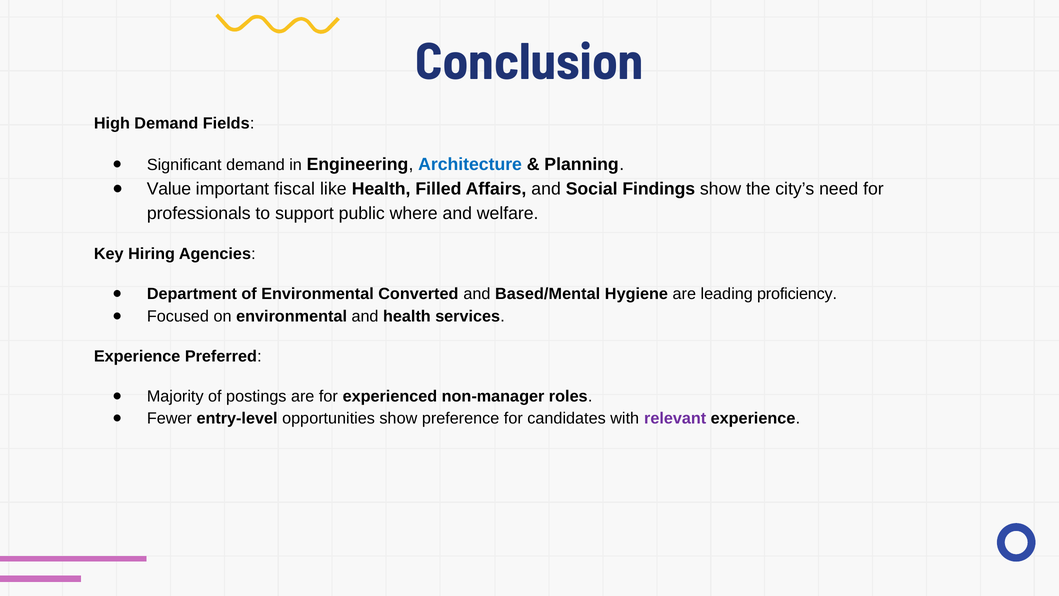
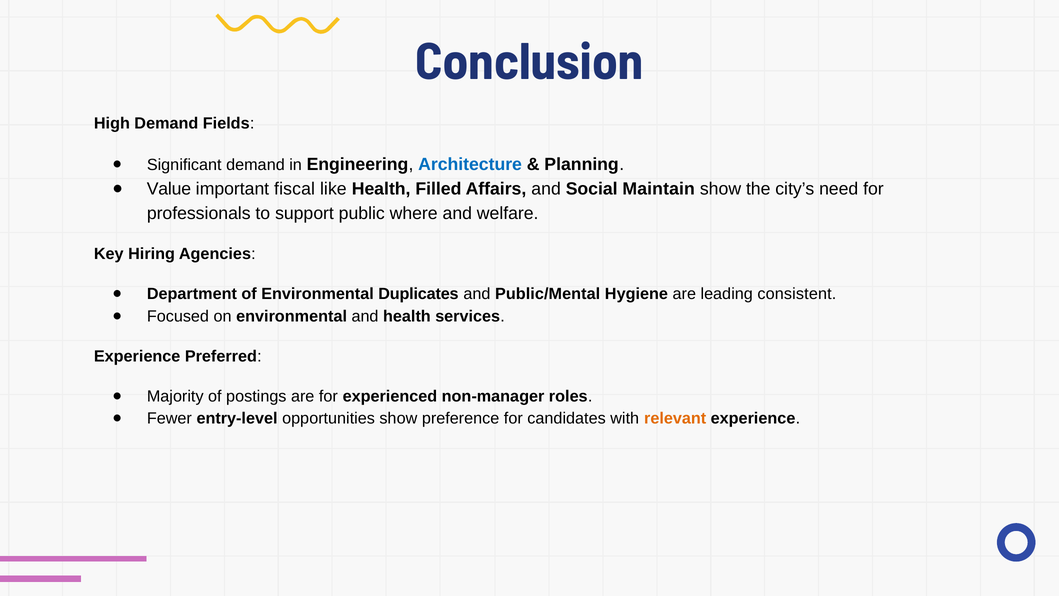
Findings: Findings -> Maintain (659, 189)
Converted: Converted -> Duplicates (418, 294)
Based/Mental: Based/Mental -> Public/Mental (548, 294)
proficiency: proficiency -> consistent (797, 294)
relevant colour: purple -> orange (675, 418)
